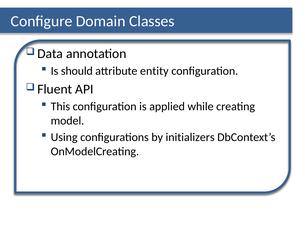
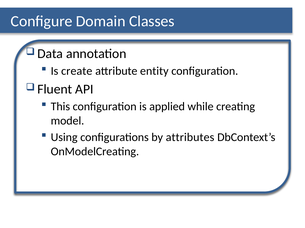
should: should -> create (77, 71)
initializers: initializers -> attributes (190, 138)
